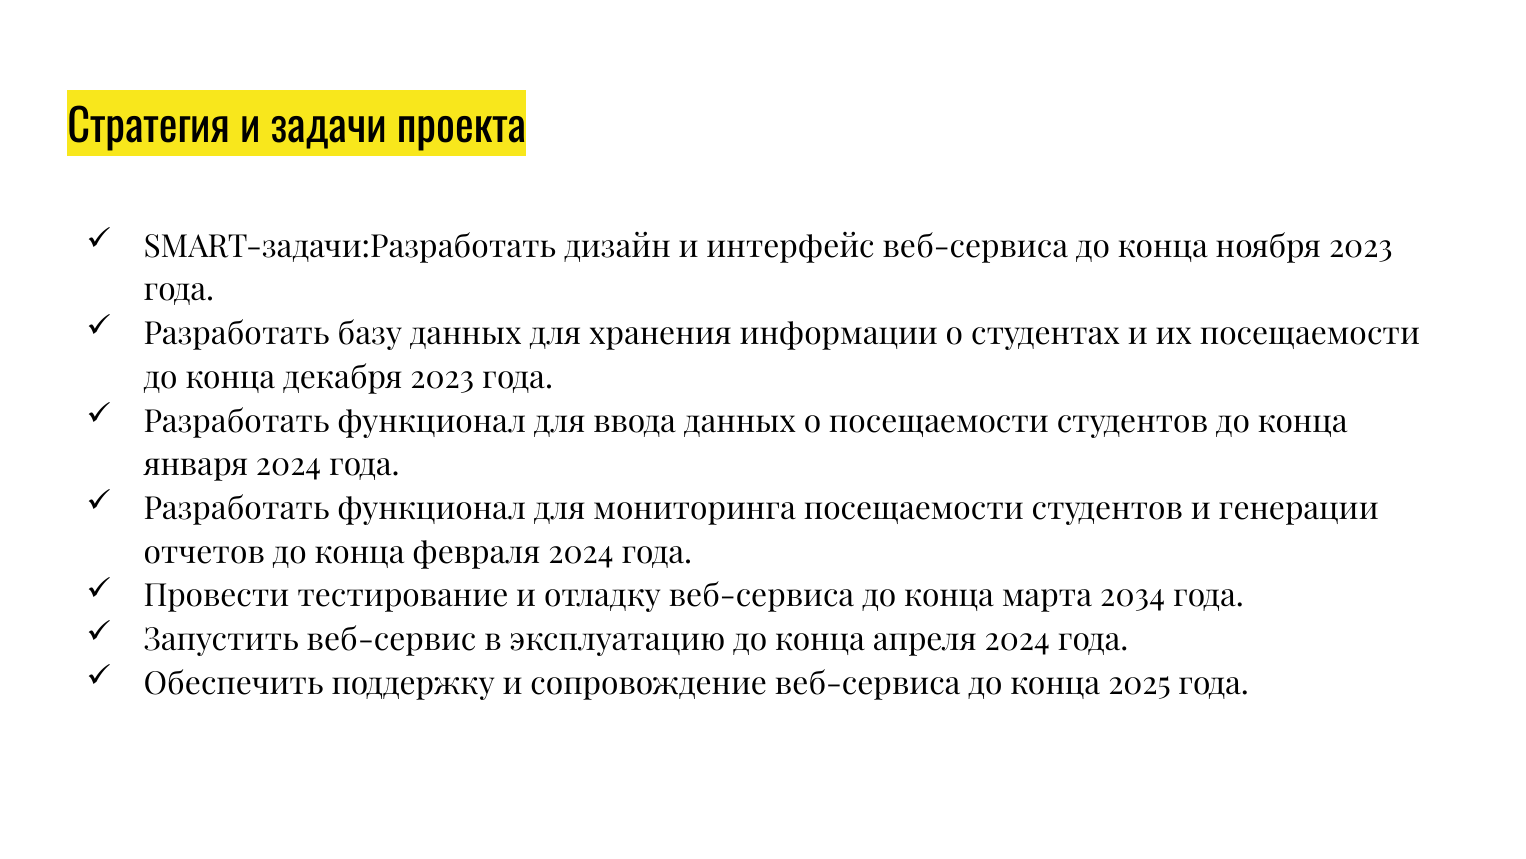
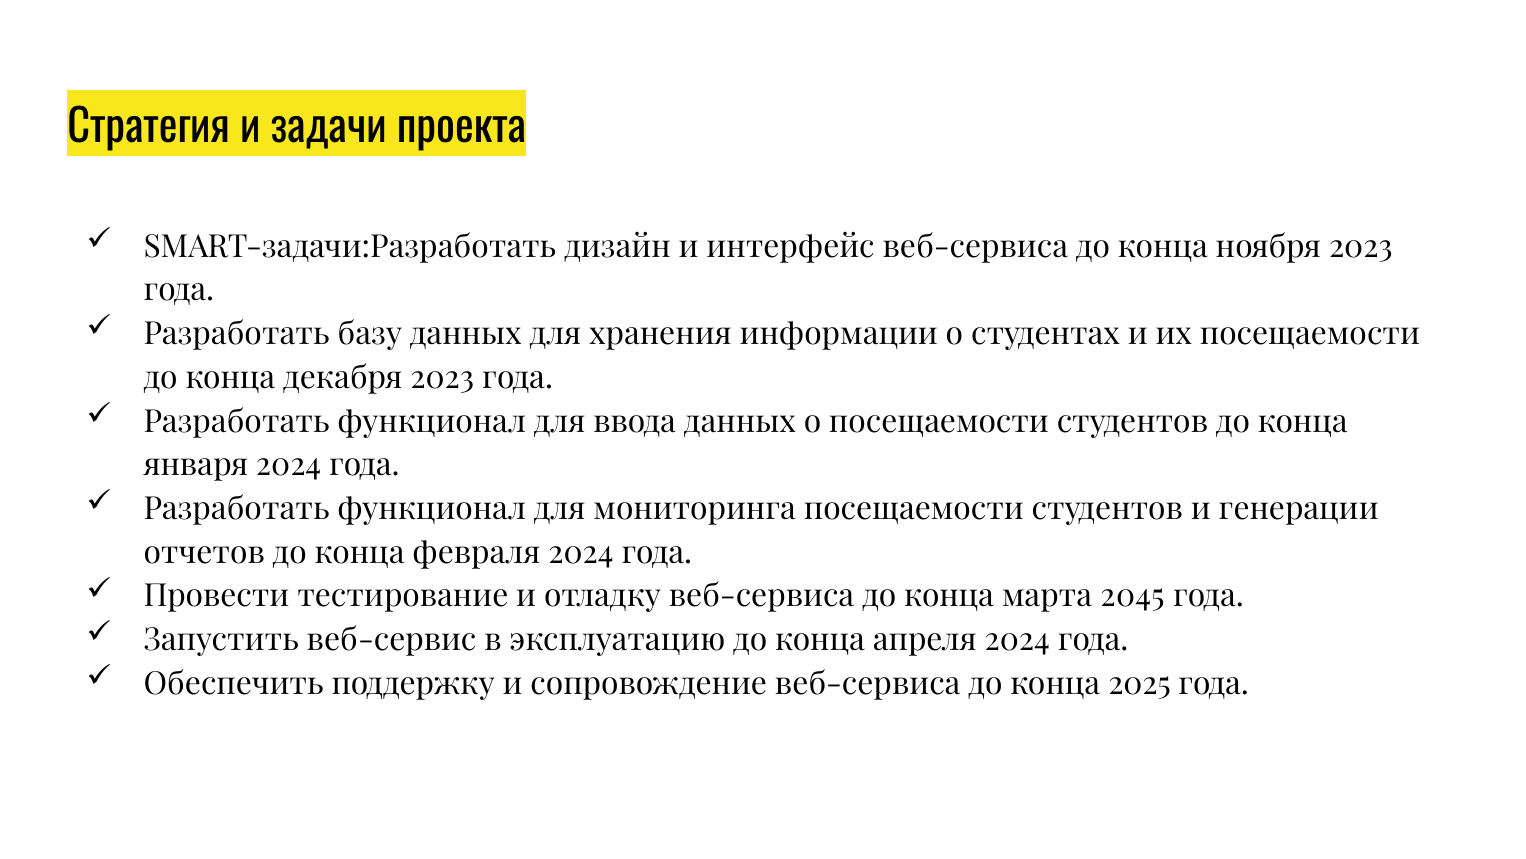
2034: 2034 -> 2045 (1133, 596)
